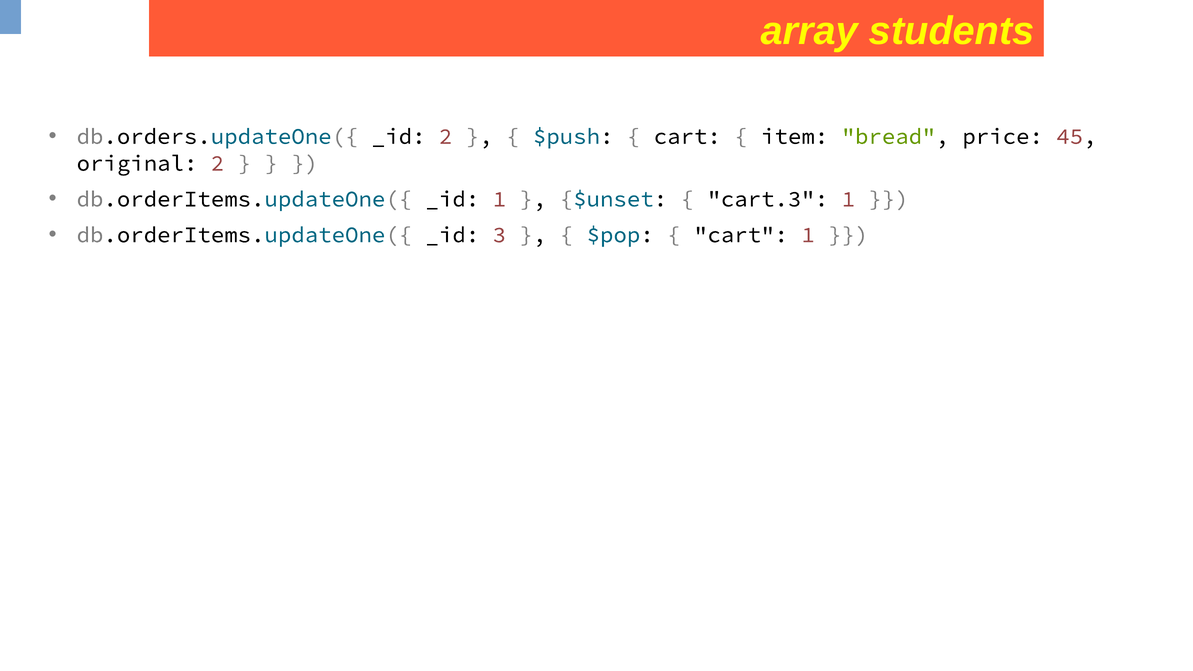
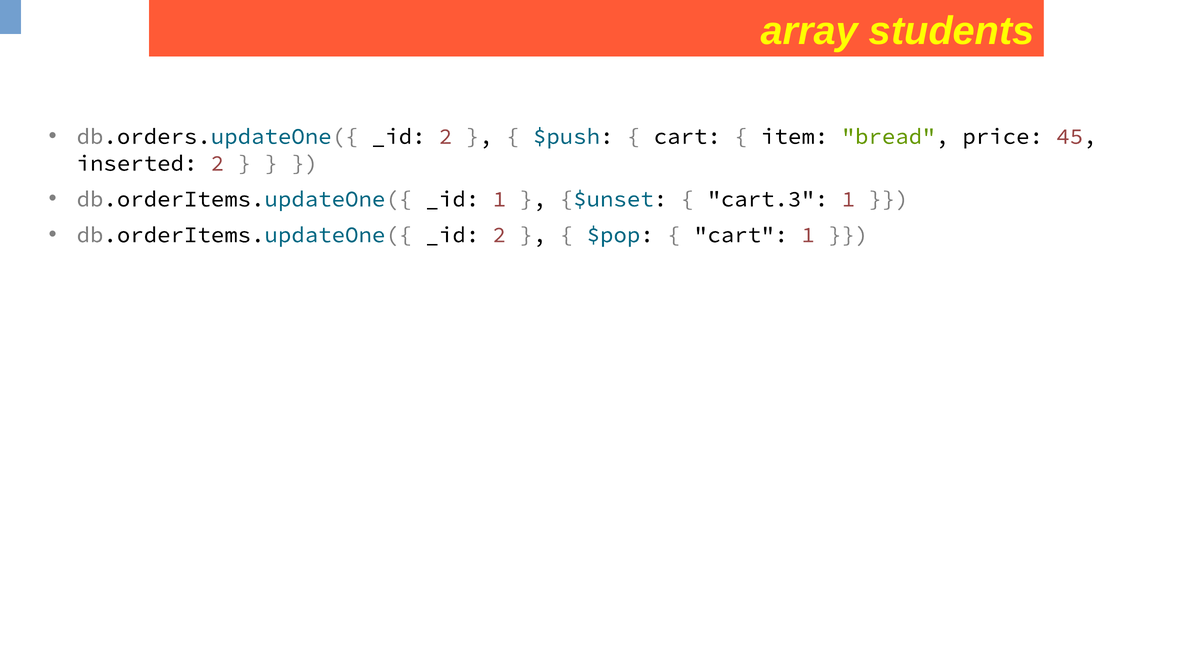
original: original -> inserted (137, 163)
db.orderItems.updateOne({ _id 3: 3 -> 2 (499, 235)
